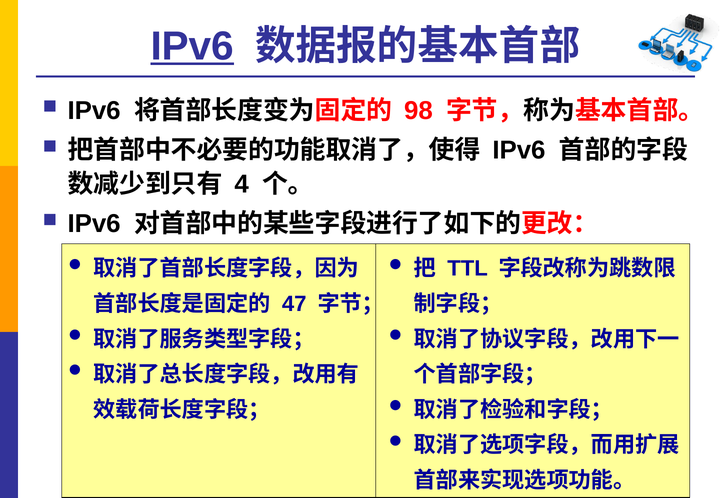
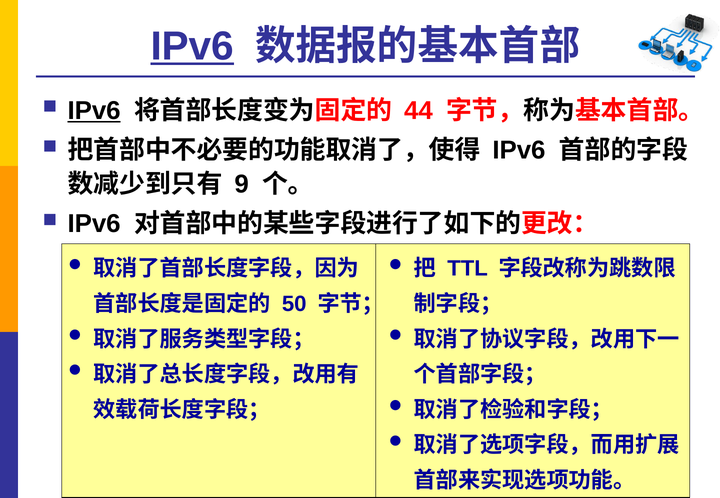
IPv6 underline: none -> present (94, 111)
98: 98 -> 44 (418, 111)
4: 4 -> 9 (242, 184)
47: 47 -> 50 (294, 304)
